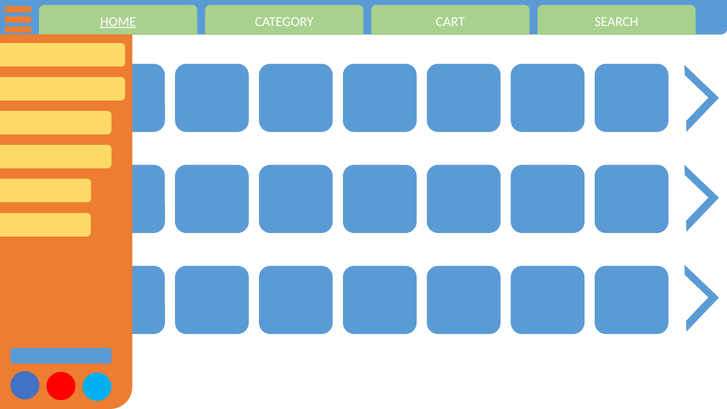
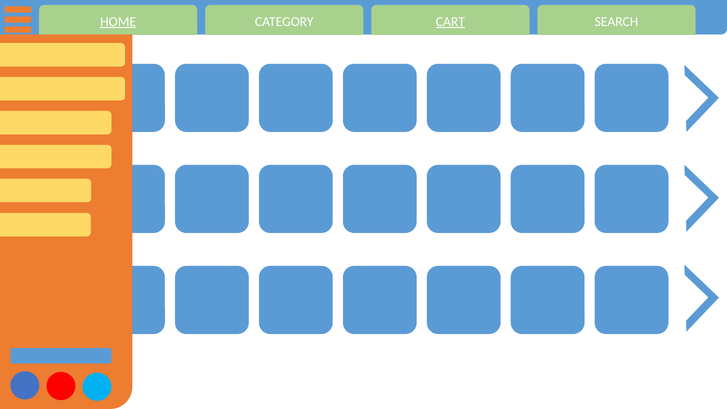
CART underline: none -> present (450, 22)
